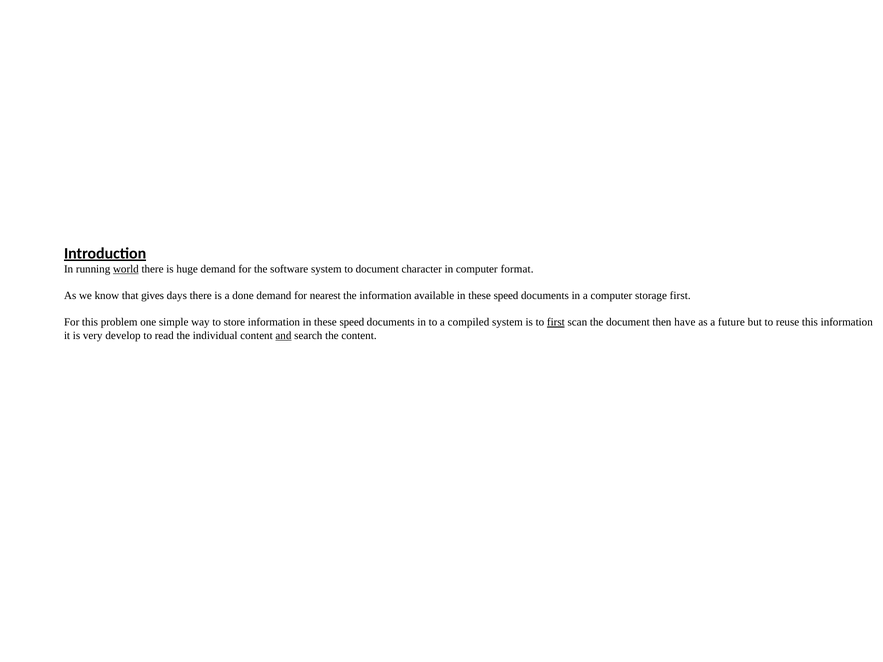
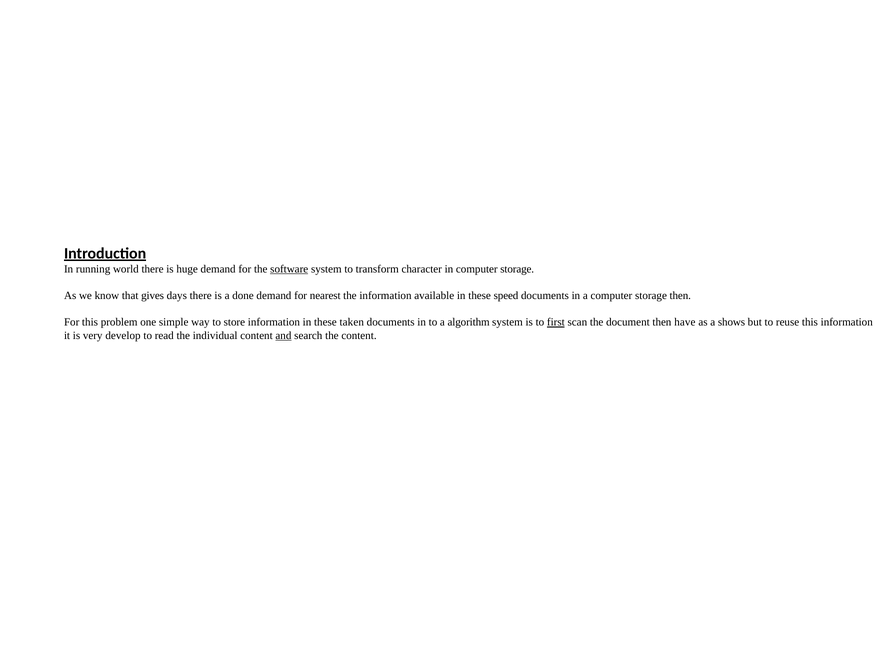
world underline: present -> none (126, 269)
software underline: none -> present (289, 269)
to document: document -> transform (377, 269)
in computer format: format -> storage (517, 269)
storage first: first -> then (680, 296)
information in these speed: speed -> taken (352, 322)
compiled: compiled -> algorithm (469, 322)
future: future -> shows (732, 322)
